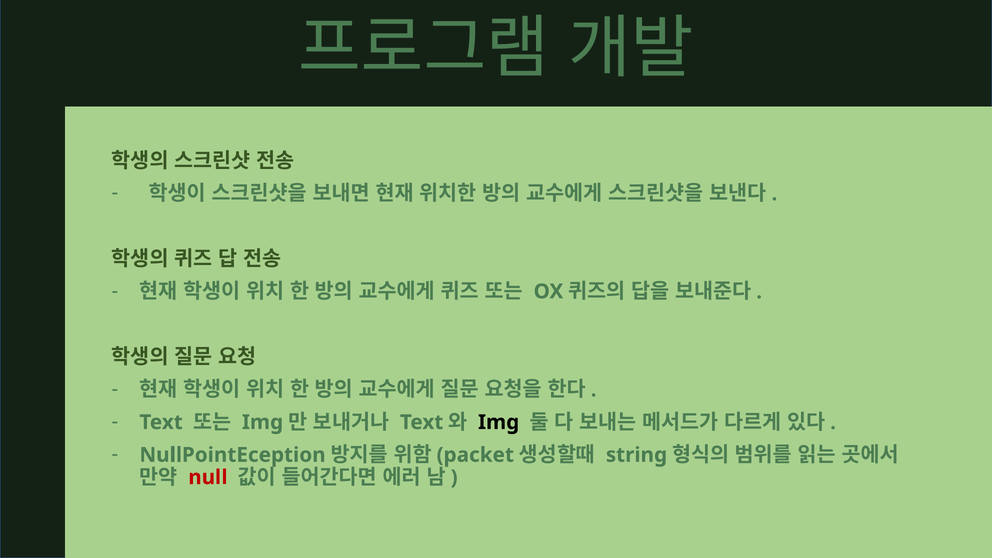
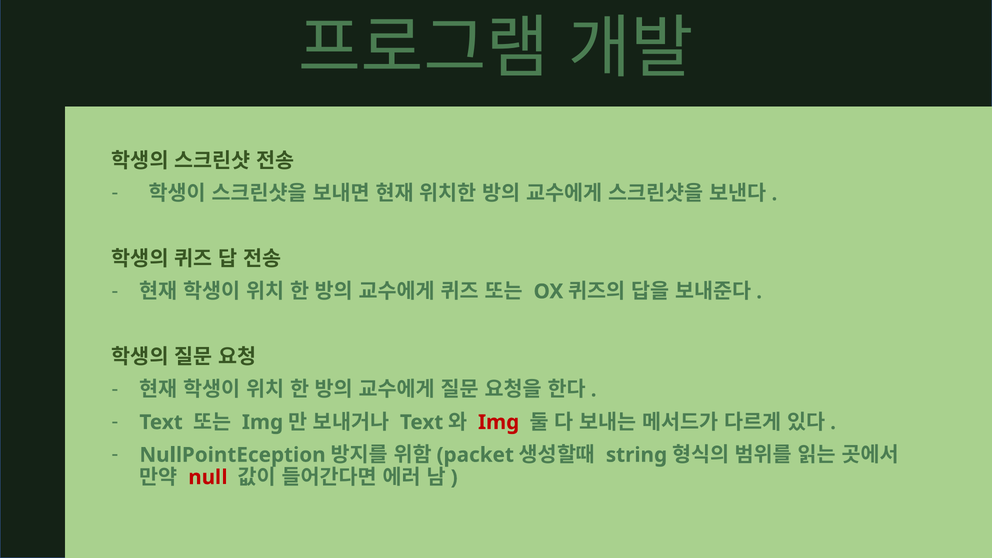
Img colour: black -> red (499, 422)
